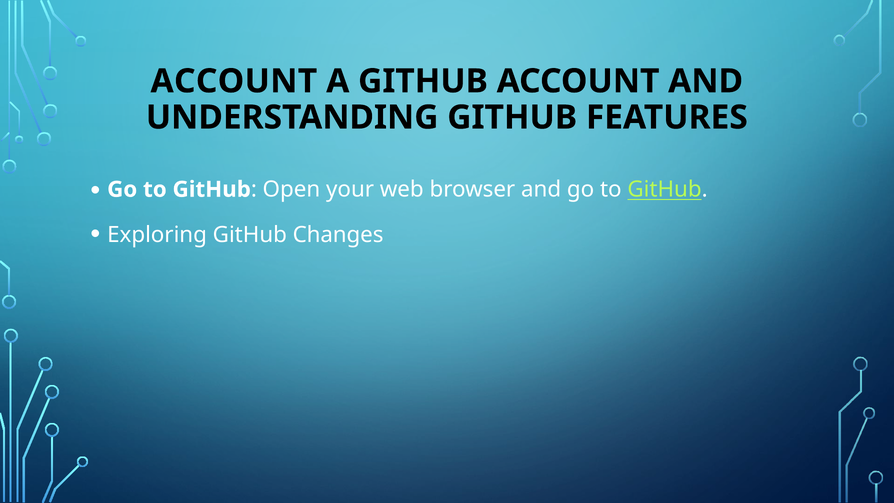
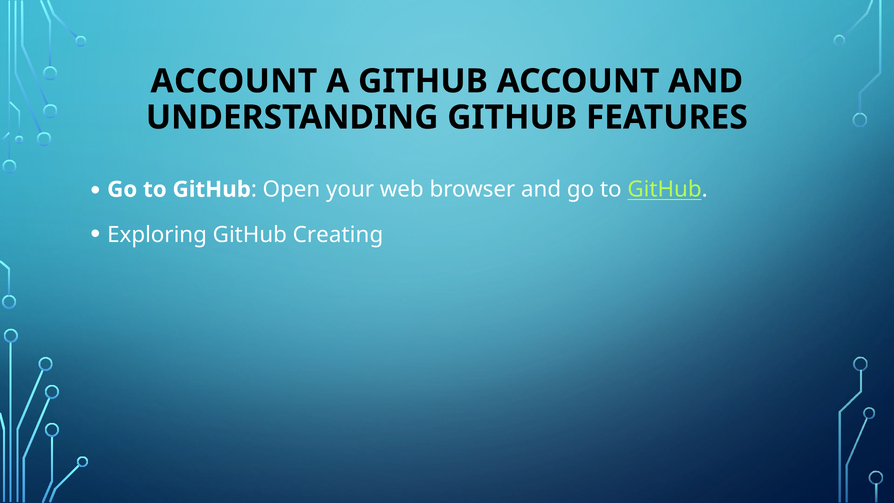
Changes: Changes -> Creating (338, 235)
